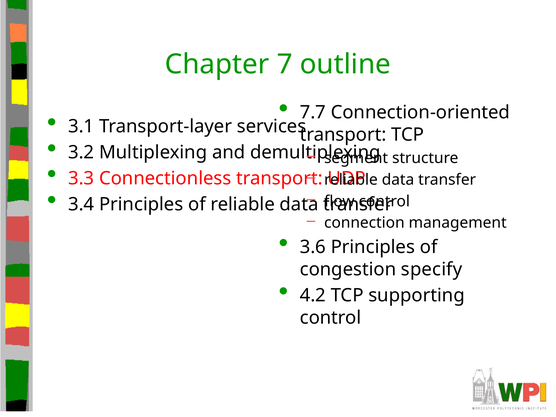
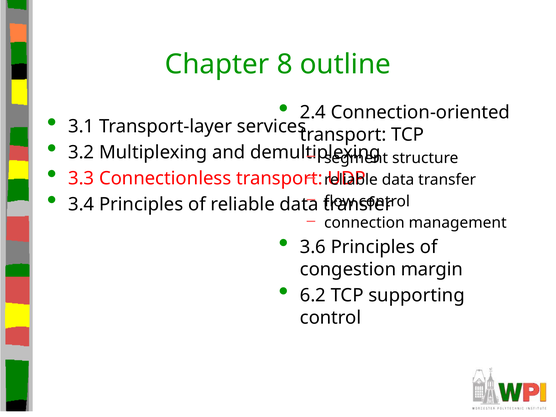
7: 7 -> 8 (285, 64)
7.7: 7.7 -> 2.4 (313, 113)
specify: specify -> margin (432, 269)
4.2: 4.2 -> 6.2 (313, 295)
